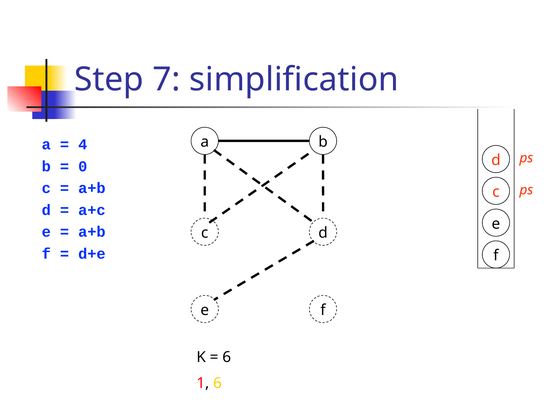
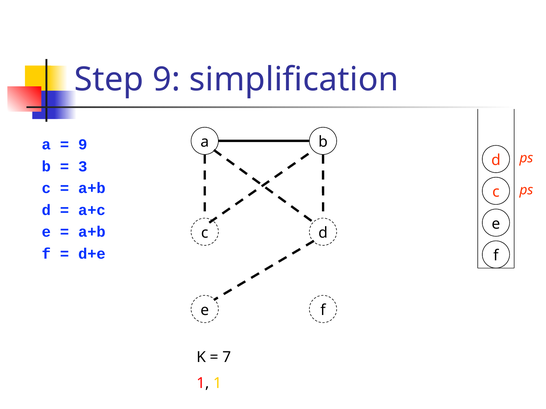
Step 7: 7 -> 9 (167, 80)
4: 4 -> 9 (83, 145)
0: 0 -> 3 (83, 167)
6: 6 -> 7 (227, 358)
1 6: 6 -> 1 (217, 384)
